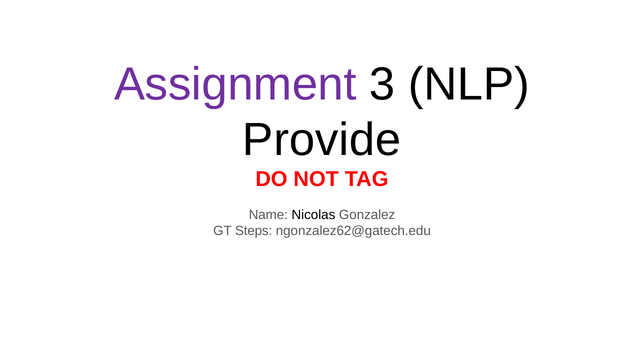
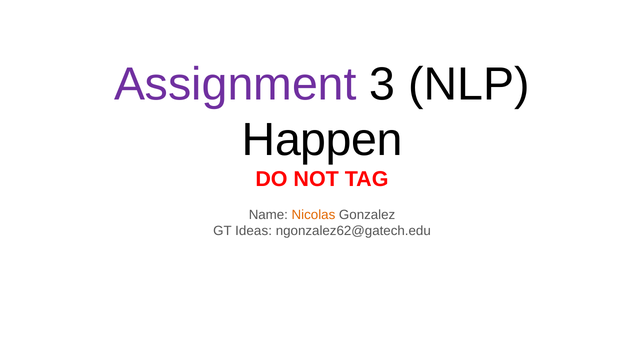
Provide: Provide -> Happen (322, 140)
Nicolas colour: black -> orange (313, 215)
Steps: Steps -> Ideas (254, 231)
